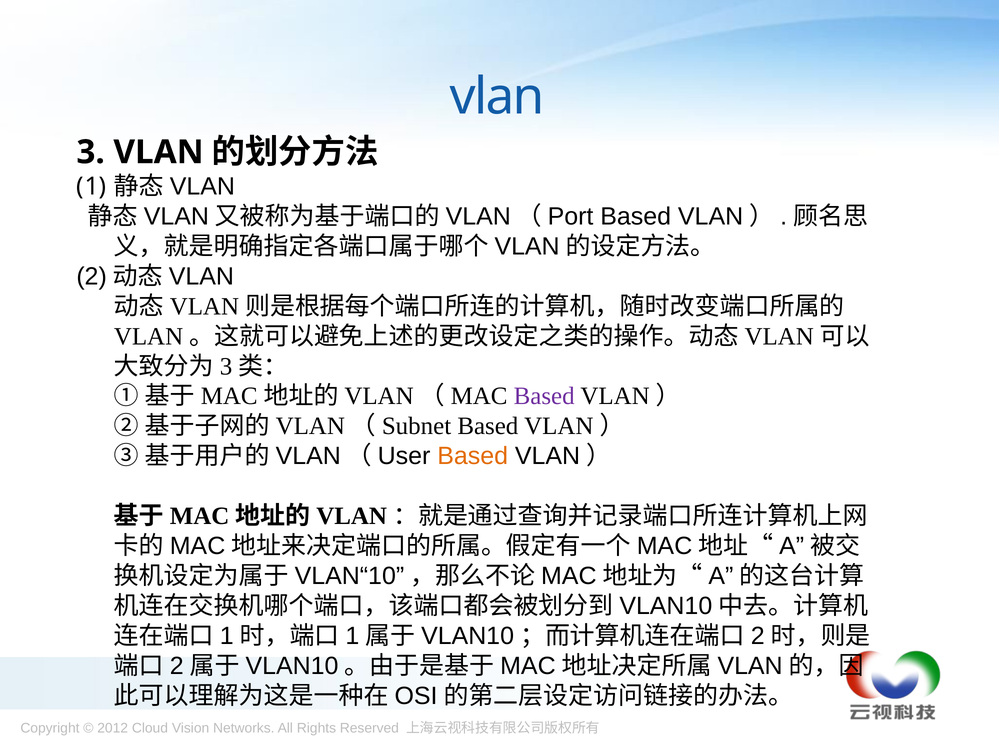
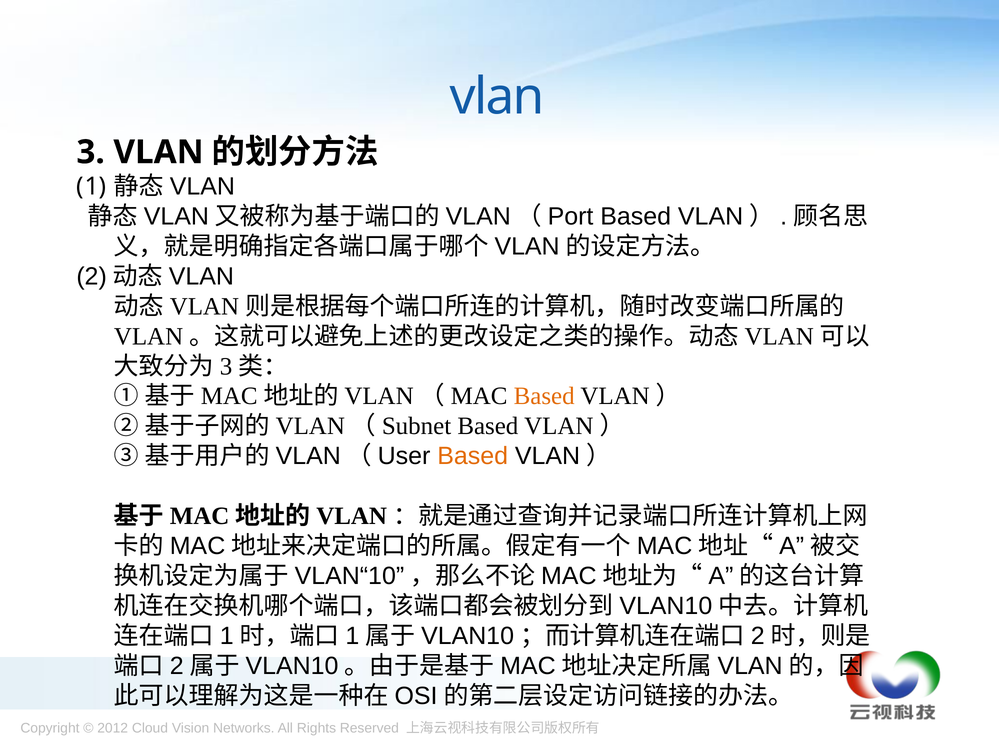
Based colour: purple -> orange (544, 396)
